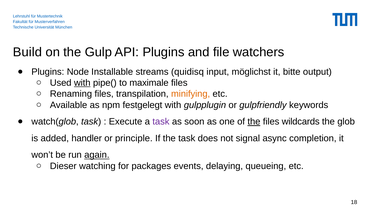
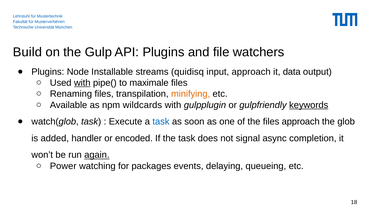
input möglichst: möglichst -> approach (251, 72)
bitte: bitte -> data (292, 72)
festgelegt: festgelegt -> wildcards (142, 105)
keywords underline: none -> present (309, 105)
task colour: purple -> blue (161, 122)
the underline: present -> none (254, 122)
files wildcards: wildcards -> approach (301, 122)
principle: principle -> encoded (134, 138)
Dieser: Dieser -> Power (63, 166)
